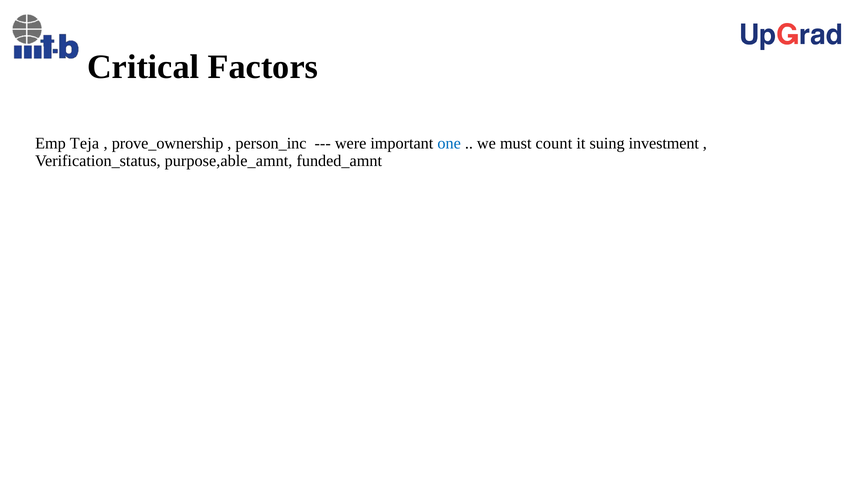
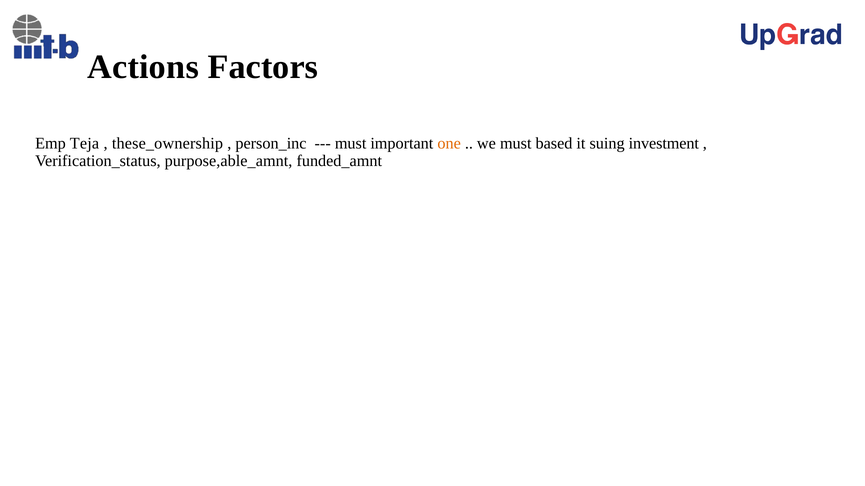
Critical: Critical -> Actions (143, 67)
prove_ownership: prove_ownership -> these_ownership (167, 144)
were: were -> must (351, 144)
one colour: blue -> orange (449, 144)
count: count -> based (554, 144)
